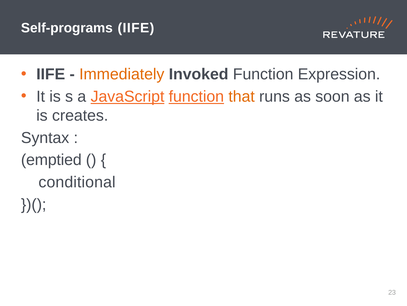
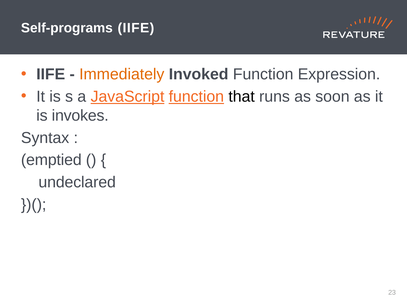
that colour: orange -> black (242, 96)
creates: creates -> invokes (80, 115)
conditional: conditional -> undeclared (77, 182)
